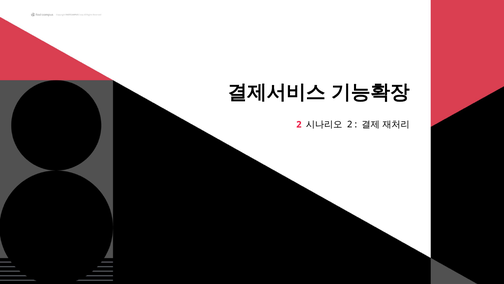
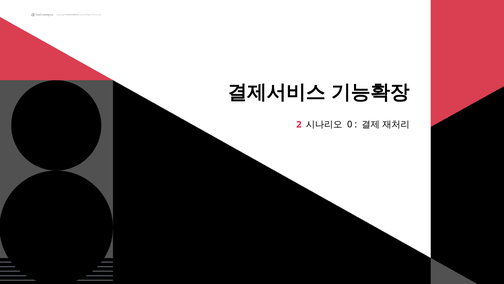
2: 2 -> 0 (350, 124)
